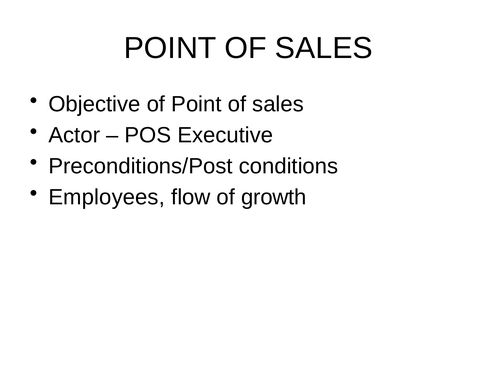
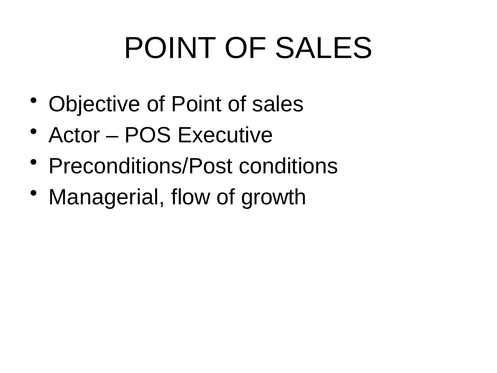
Employees: Employees -> Managerial (107, 197)
